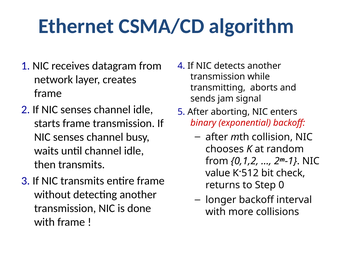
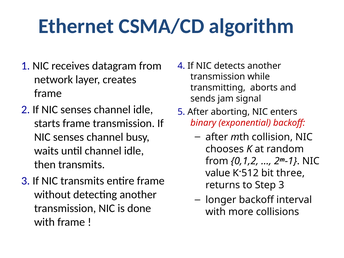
check: check -> three (291, 173)
Step 0: 0 -> 3 (281, 185)
